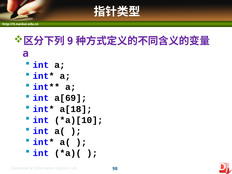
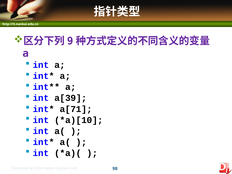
a[69: a[69 -> a[39 (71, 98)
a[18: a[18 -> a[71 (76, 109)
